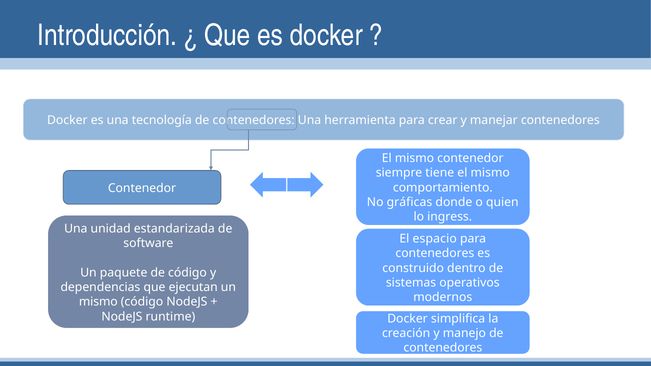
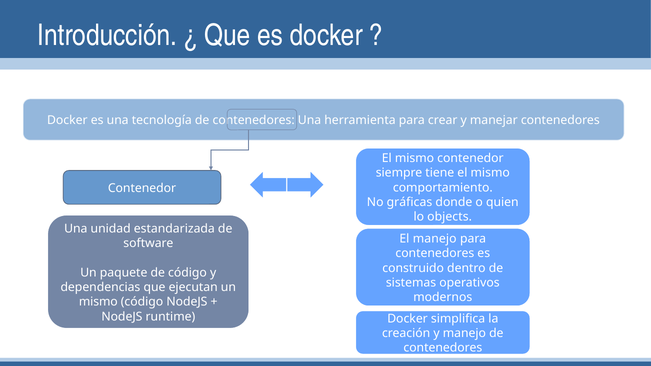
ingress: ingress -> objects (450, 217)
El espacio: espacio -> manejo (435, 239)
